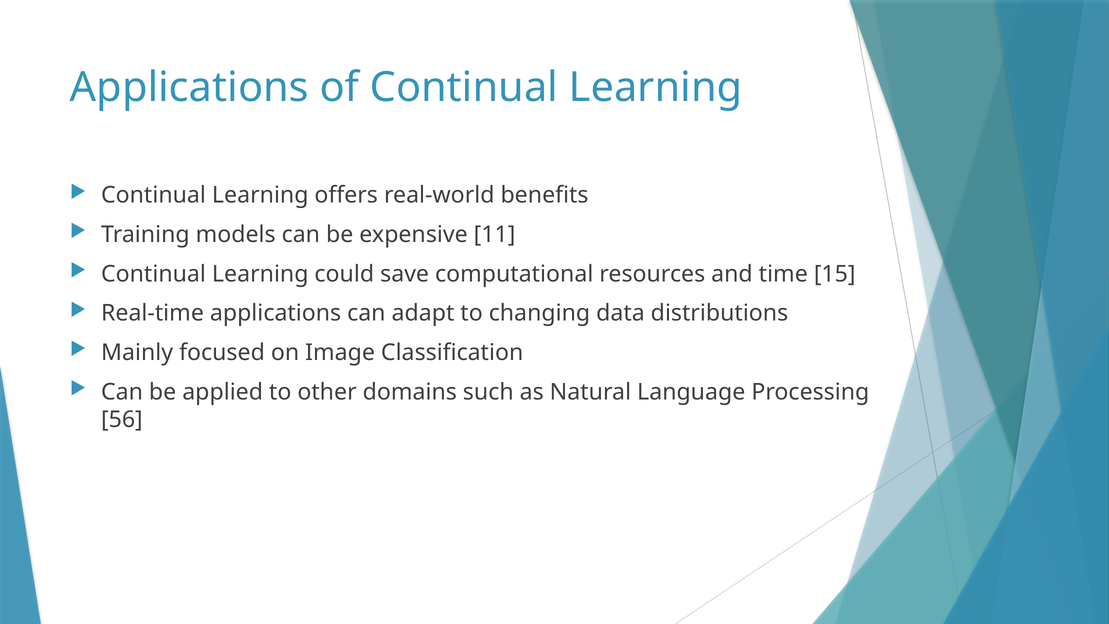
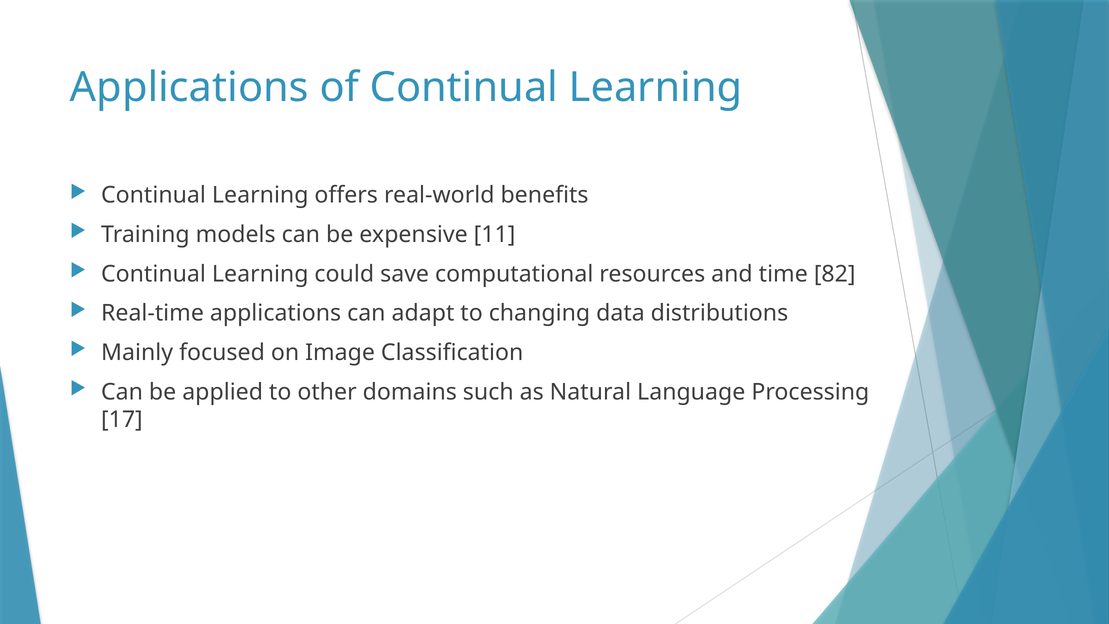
15: 15 -> 82 (835, 274)
56: 56 -> 17 (122, 420)
